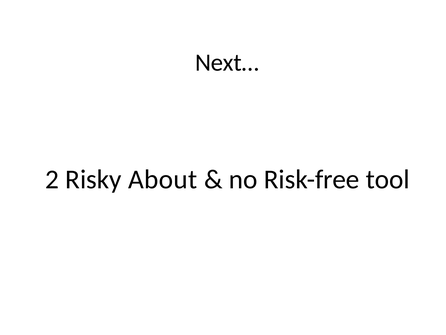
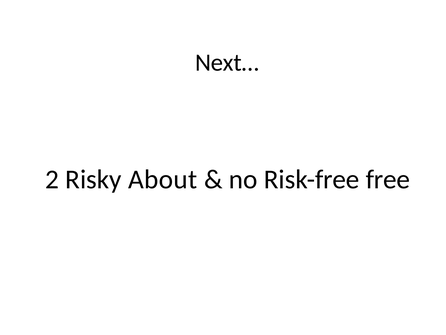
tool: tool -> free (388, 179)
